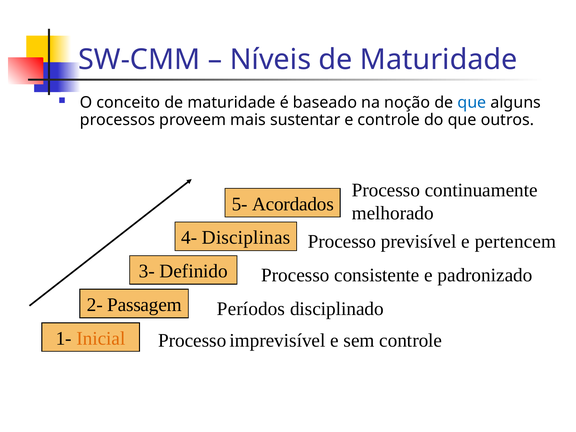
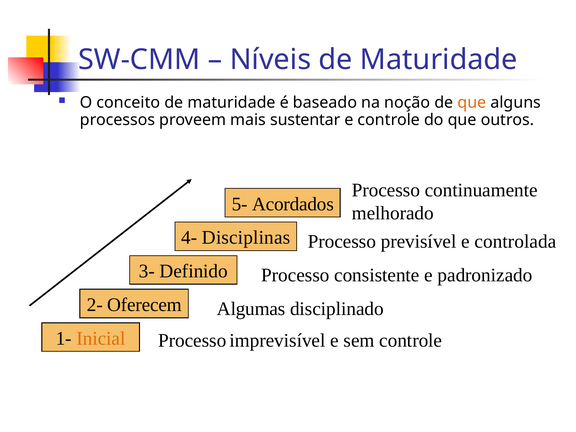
que colour: blue -> orange (472, 103)
pertencem: pertencem -> controlada (515, 242)
Passagem: Passagem -> Oferecem (144, 305)
Períodos: Períodos -> Algumas (251, 309)
